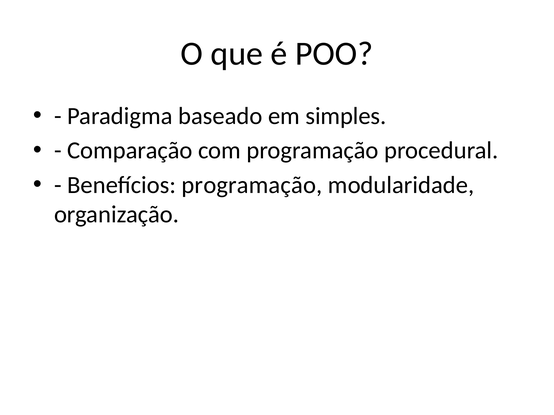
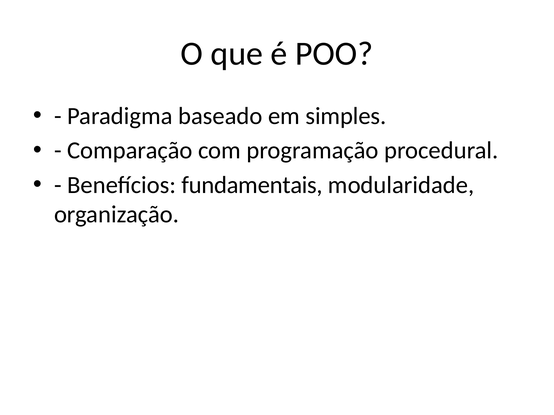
Benefícios programação: programação -> fundamentais (252, 185)
